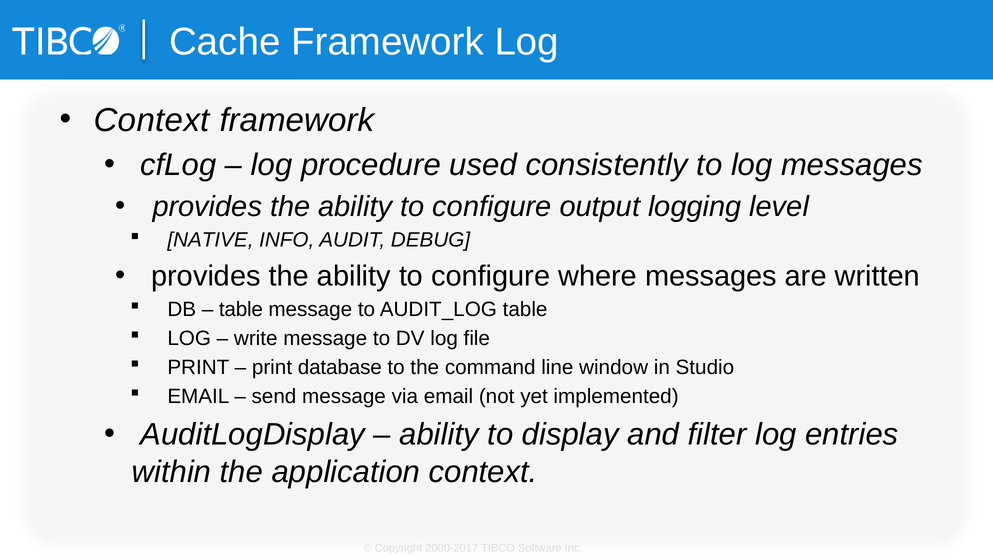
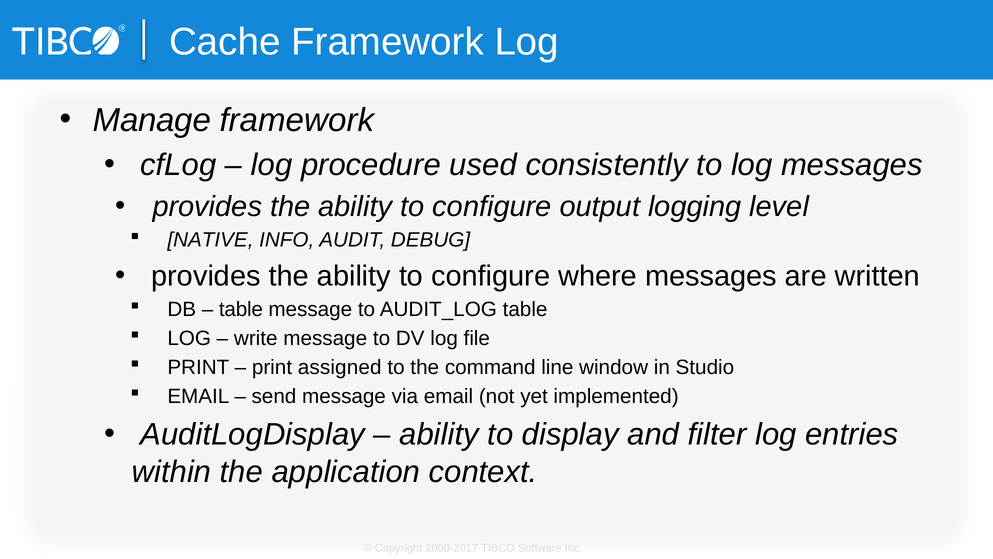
Context: Context -> Manage (152, 120)
database: database -> assigned (340, 367)
